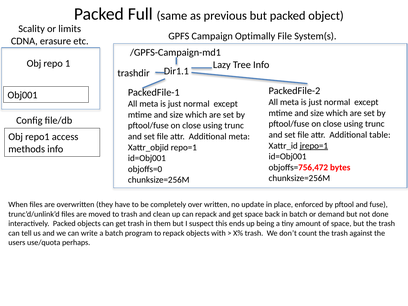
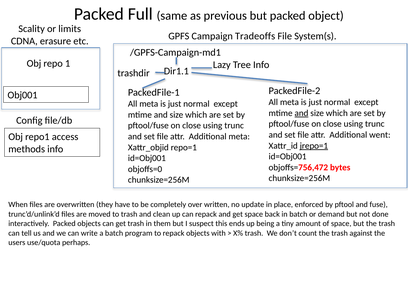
Optimally: Optimally -> Tradeoffs (255, 36)
and underline: none -> present (301, 113)
table: table -> went (380, 135)
